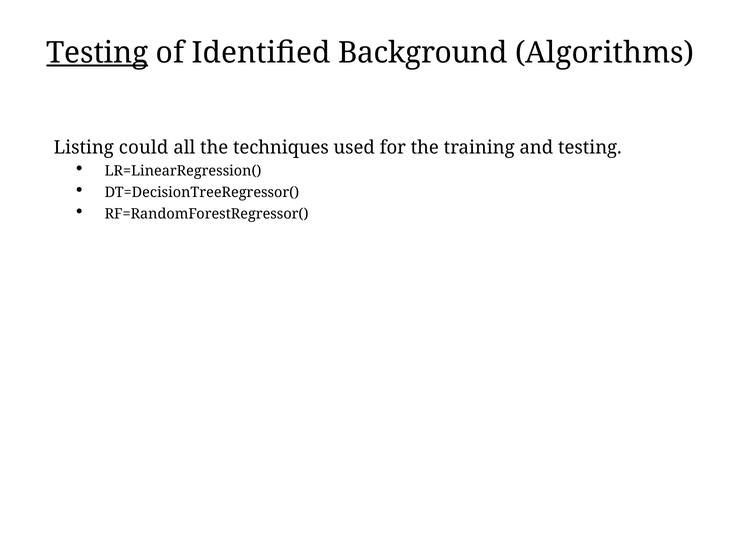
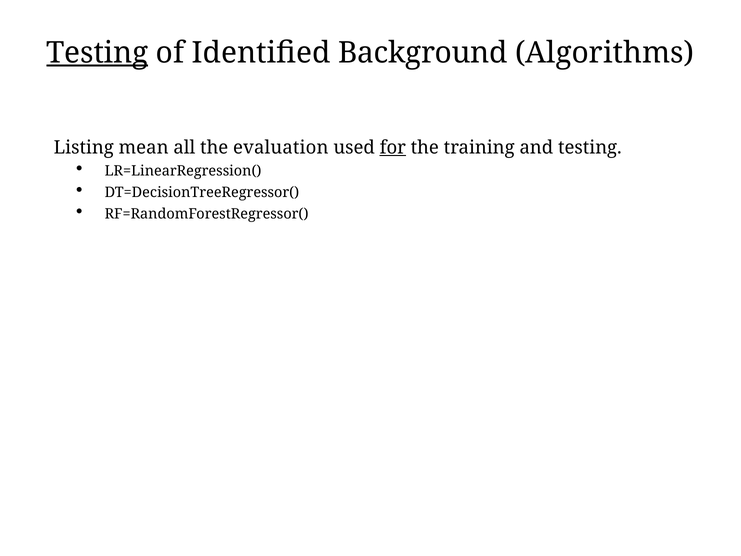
could: could -> mean (144, 147)
techniques: techniques -> evaluation (281, 147)
for underline: none -> present (393, 147)
